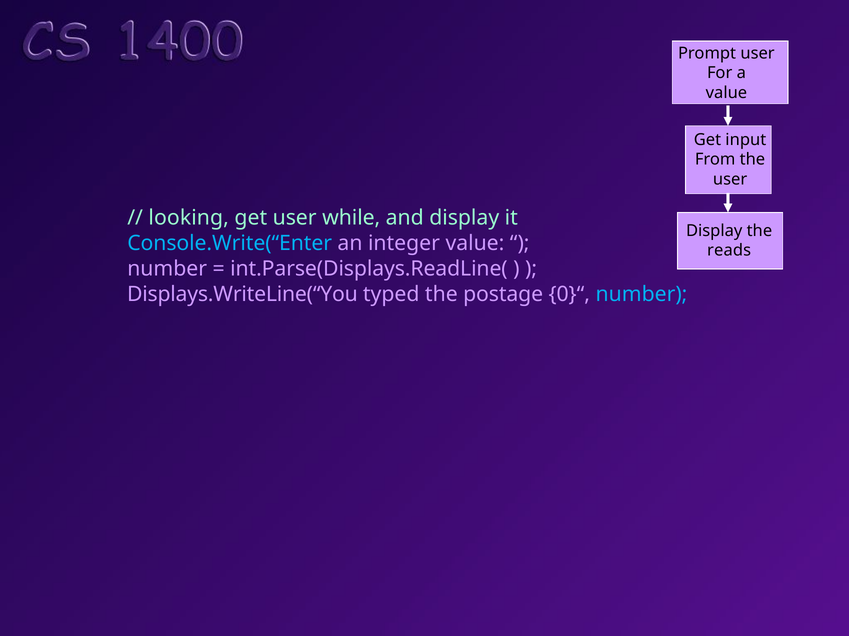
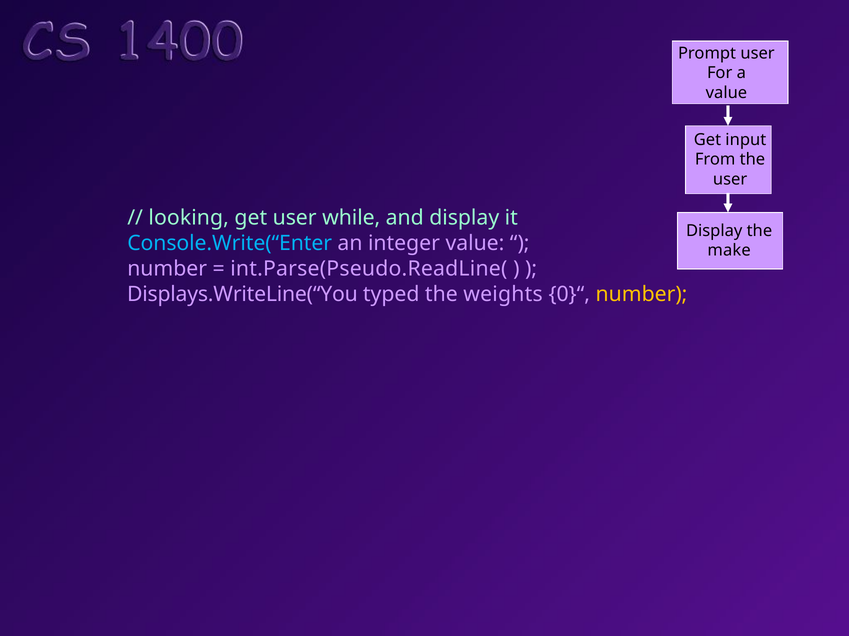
reads: reads -> make (729, 251)
int.Parse(Displays.ReadLine(: int.Parse(Displays.ReadLine( -> int.Parse(Pseudo.ReadLine( (369, 269)
postage: postage -> weights (503, 295)
number colour: light blue -> yellow (642, 295)
